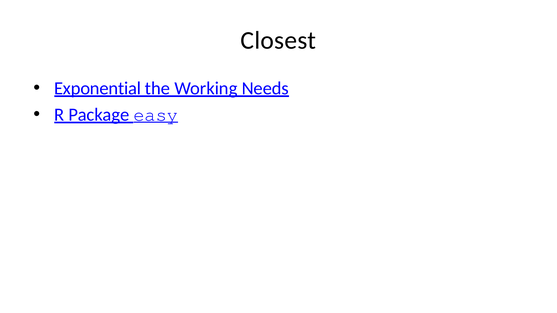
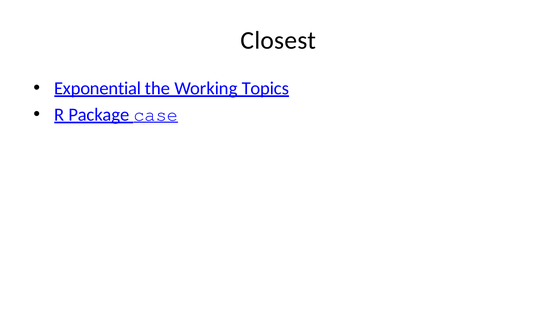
Needs: Needs -> Topics (265, 88)
easy: easy -> case (156, 115)
